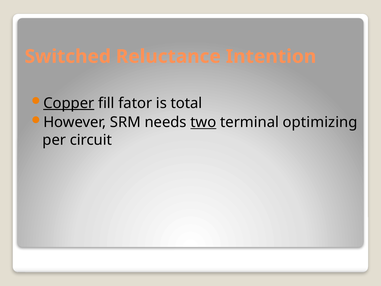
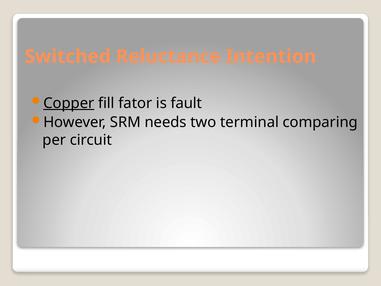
total: total -> fault (186, 103)
two underline: present -> none (203, 122)
optimizing: optimizing -> comparing (320, 122)
